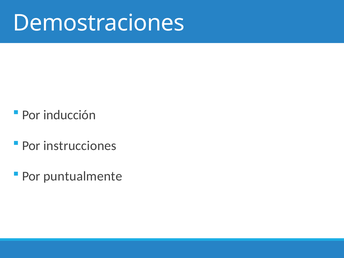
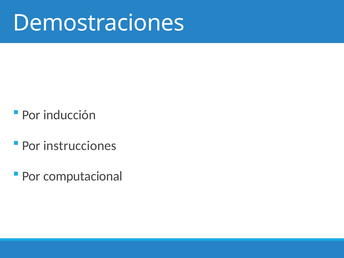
puntualmente: puntualmente -> computacional (83, 176)
